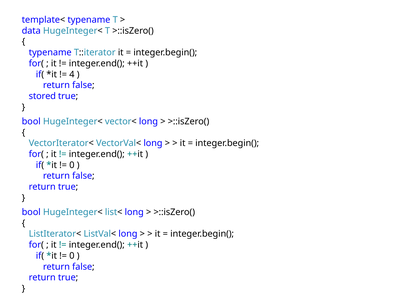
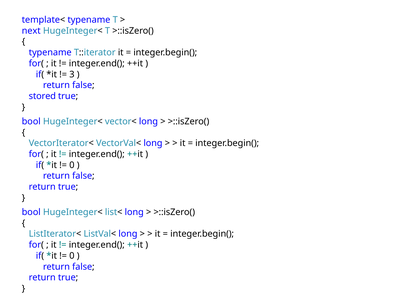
data: data -> next (31, 31)
4: 4 -> 3 (72, 74)
